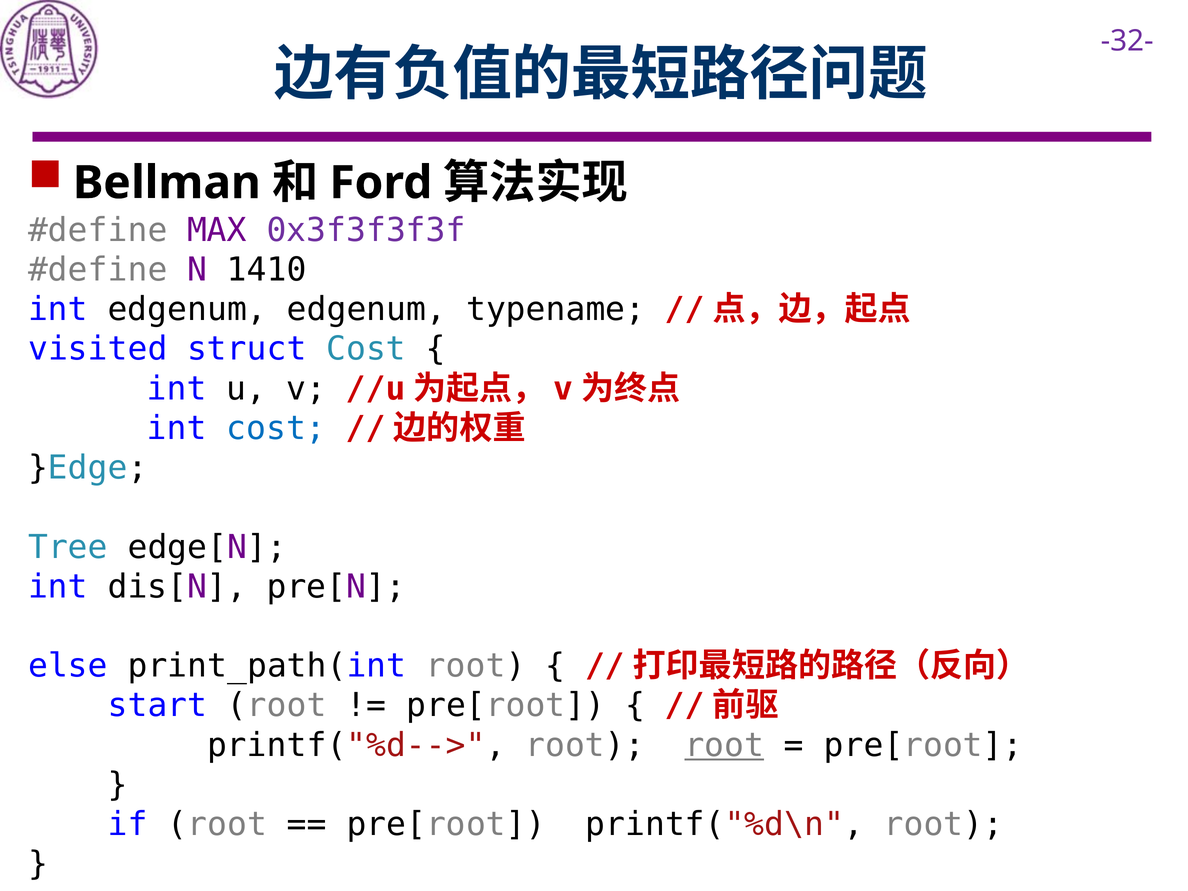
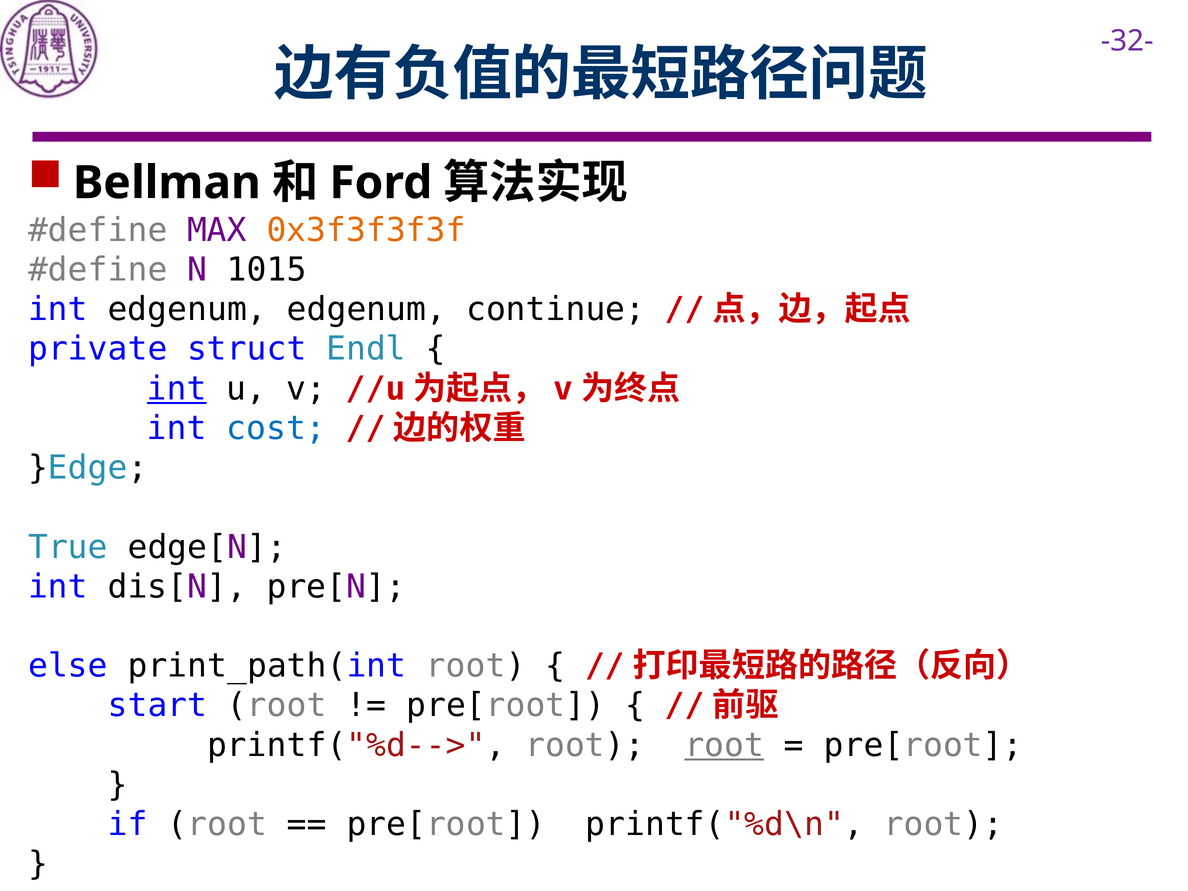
0x3f3f3f3f colour: purple -> orange (366, 230)
1410: 1410 -> 1015 (267, 270)
typename: typename -> continue (556, 309)
visited: visited -> private (98, 349)
struct Cost: Cost -> Endl (366, 349)
int underline: none -> present (177, 389)
Tree: Tree -> True (68, 547)
